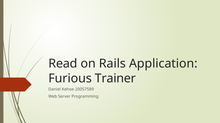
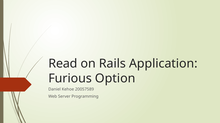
Trainer: Trainer -> Option (115, 79)
